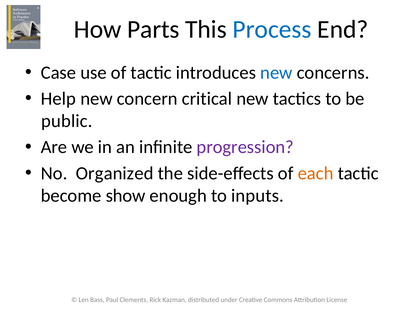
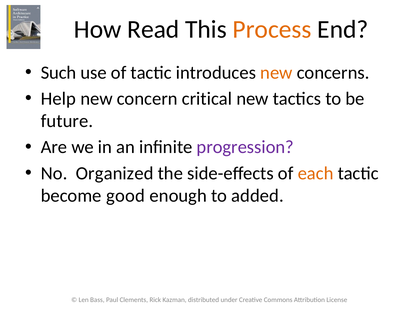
Parts: Parts -> Read (153, 29)
Process colour: blue -> orange (272, 29)
Case: Case -> Such (59, 73)
new colour: blue -> orange (276, 73)
public: public -> future (67, 121)
show: show -> good (126, 196)
inputs: inputs -> added (258, 196)
